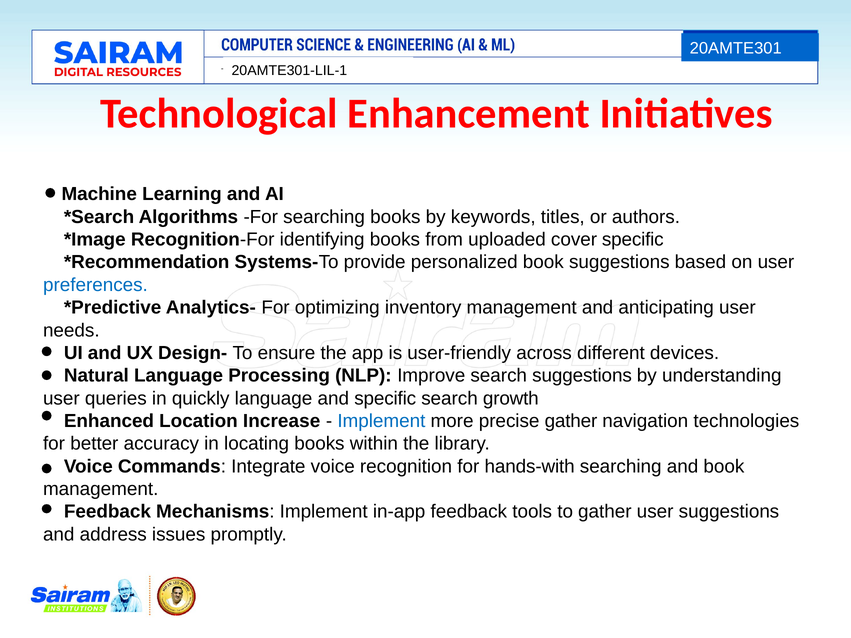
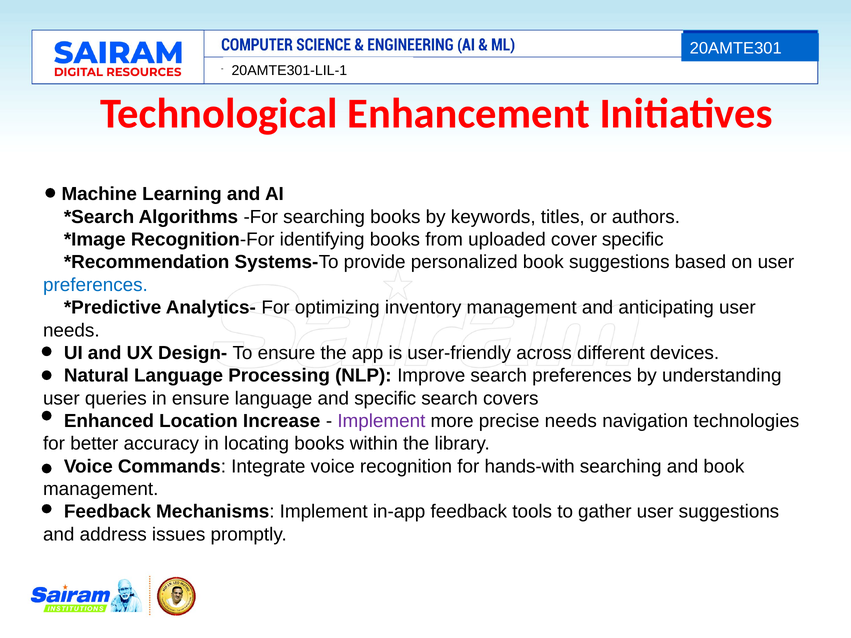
search suggestions: suggestions -> preferences (582, 376)
in quickly: quickly -> ensure (201, 398)
growth: growth -> covers (511, 398)
Implement colour: blue -> purple (381, 421)
precise gather: gather -> needs (571, 421)
